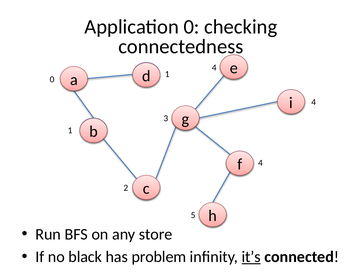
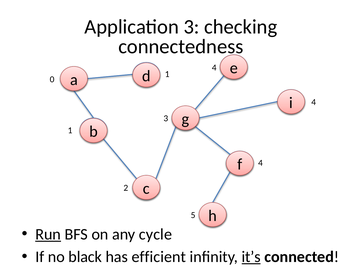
Application 0: 0 -> 3 (192, 27)
Run underline: none -> present (48, 234)
store: store -> cycle (155, 234)
problem: problem -> efficient (159, 256)
